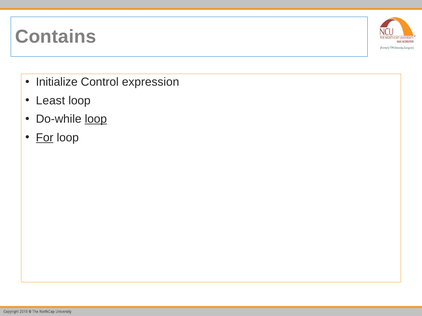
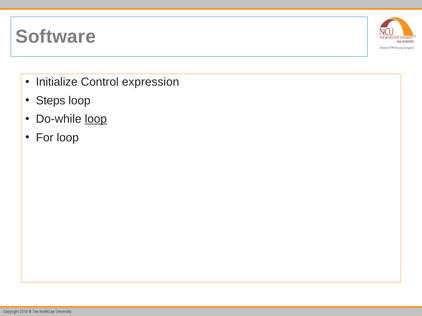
Contains: Contains -> Software (56, 37)
Least: Least -> Steps (51, 101)
For underline: present -> none (45, 138)
